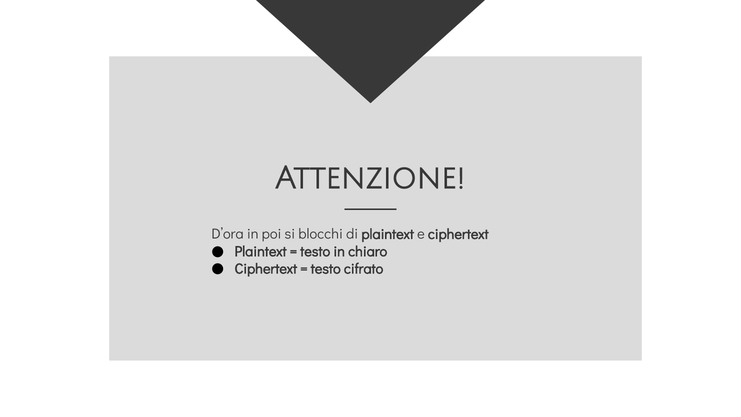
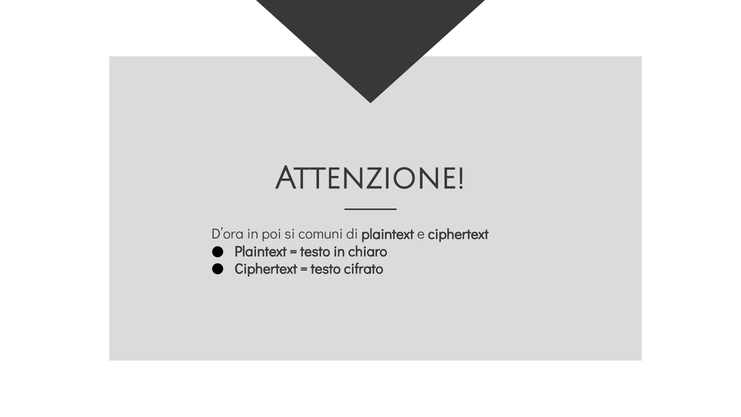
blocchi: blocchi -> comuni (321, 234)
